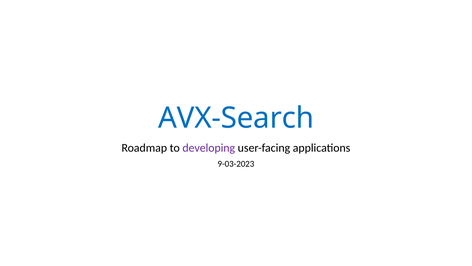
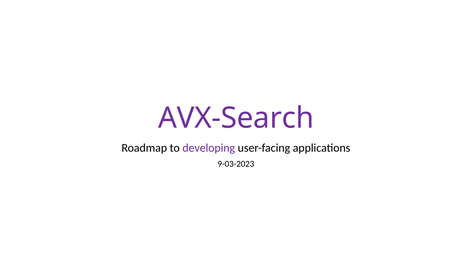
AVX-Search colour: blue -> purple (236, 118)
